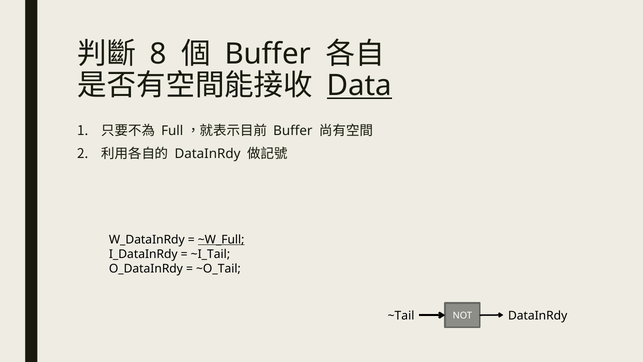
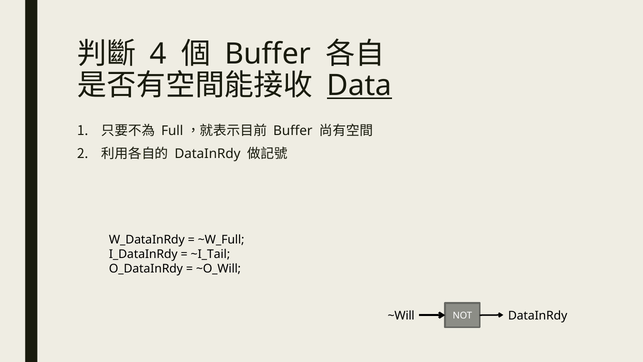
8: 8 -> 4 (158, 54)
~W_Full underline: present -> none (221, 239)
~O_Tail: ~O_Tail -> ~O_Will (218, 268)
~Tail: ~Tail -> ~Will (401, 316)
